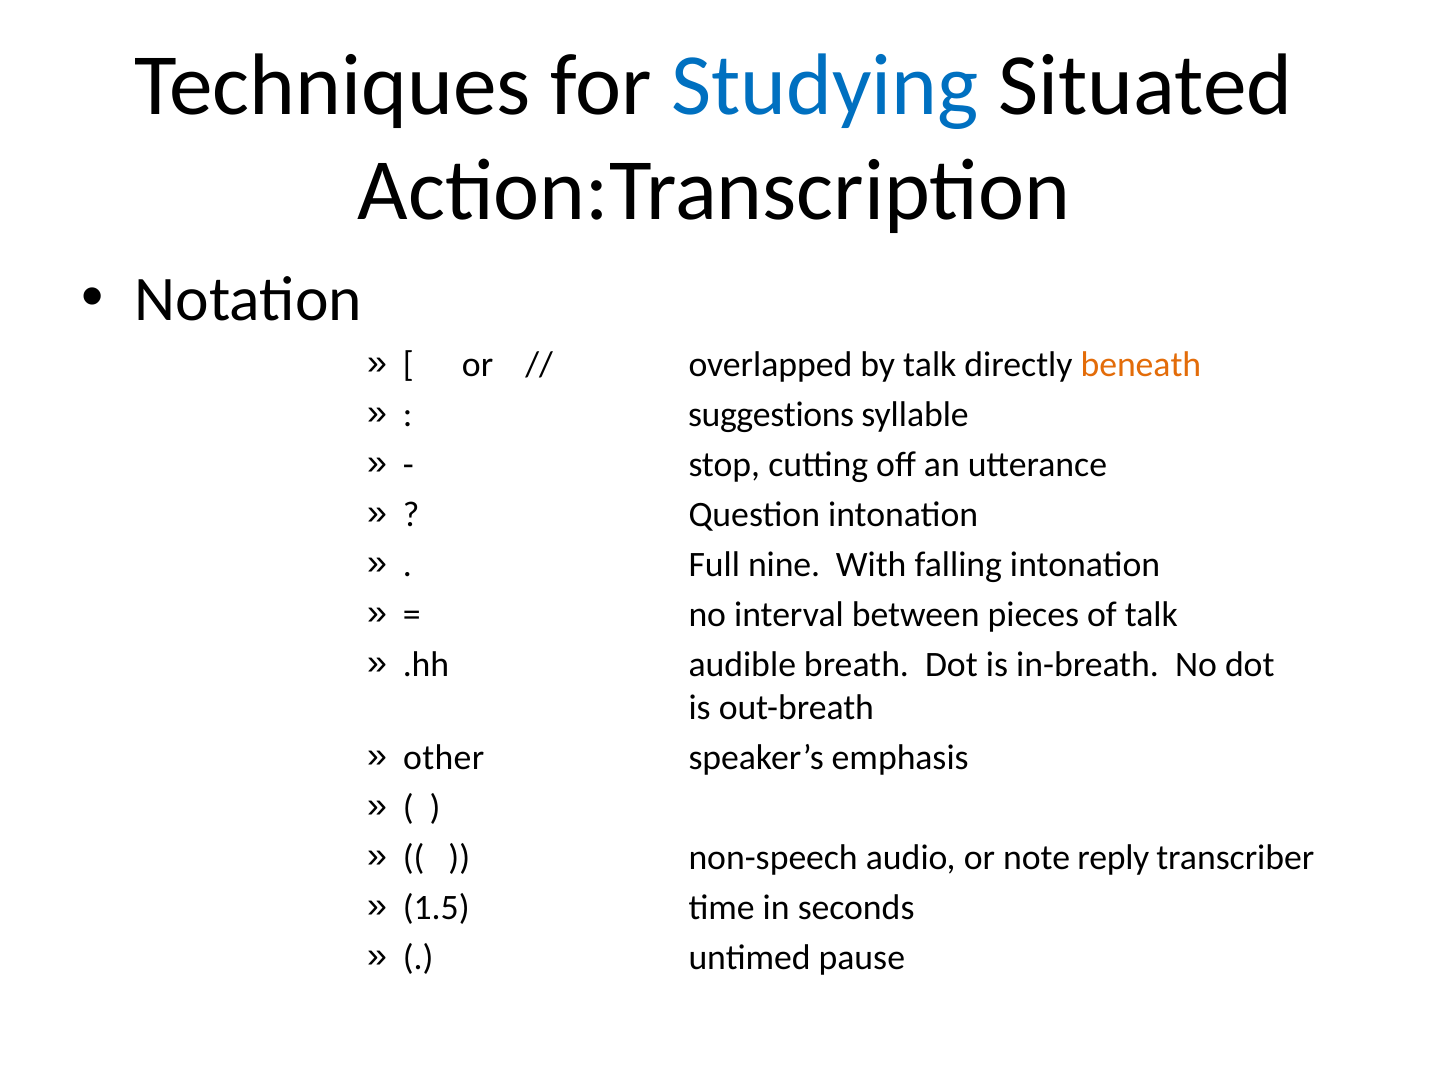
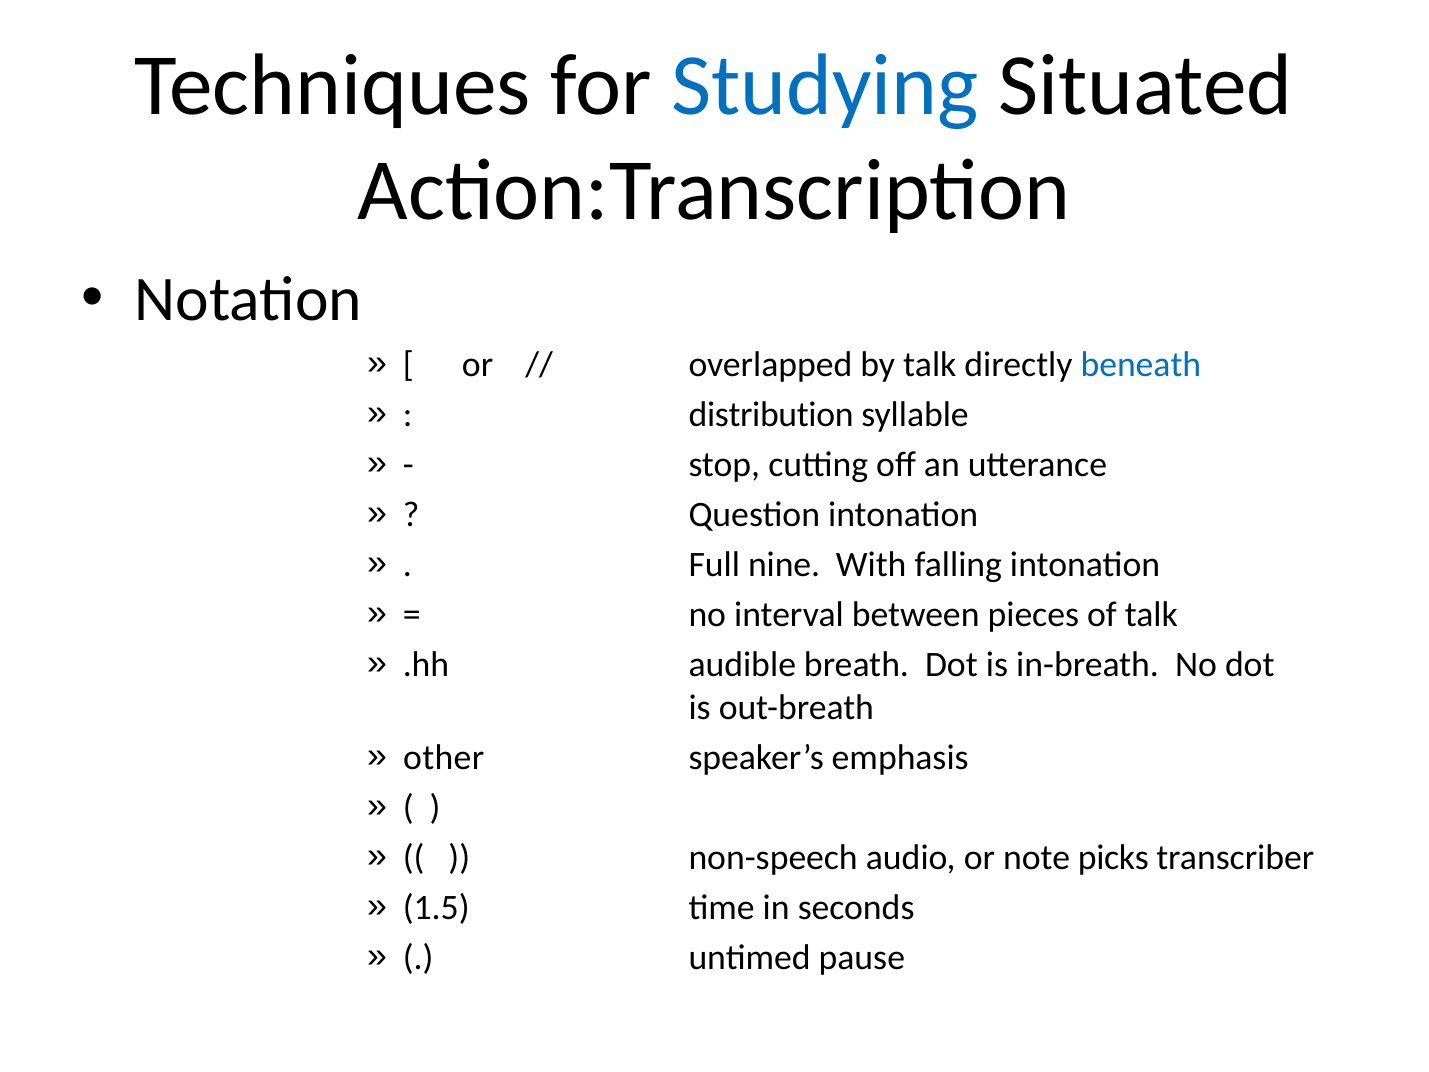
beneath colour: orange -> blue (1141, 365)
suggestions: suggestions -> distribution (771, 415)
reply: reply -> picks (1113, 858)
